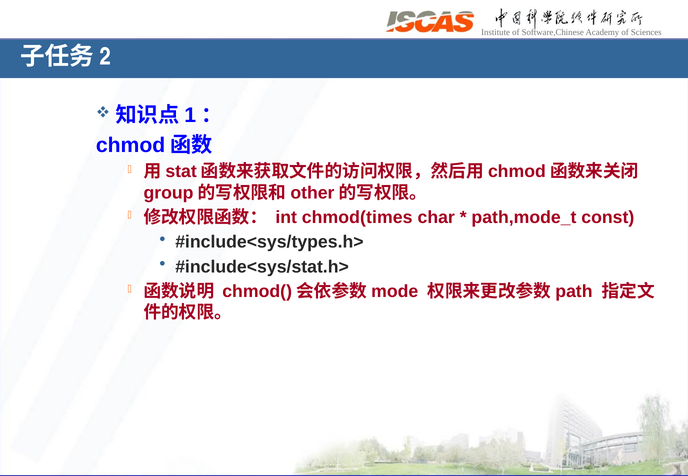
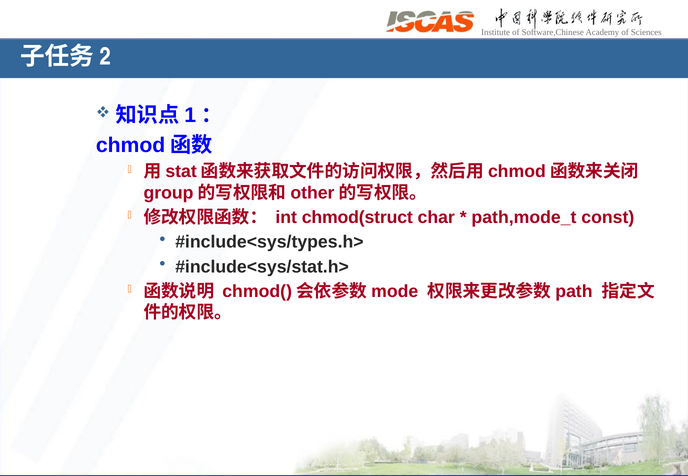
chmod(times: chmod(times -> chmod(struct (357, 218)
